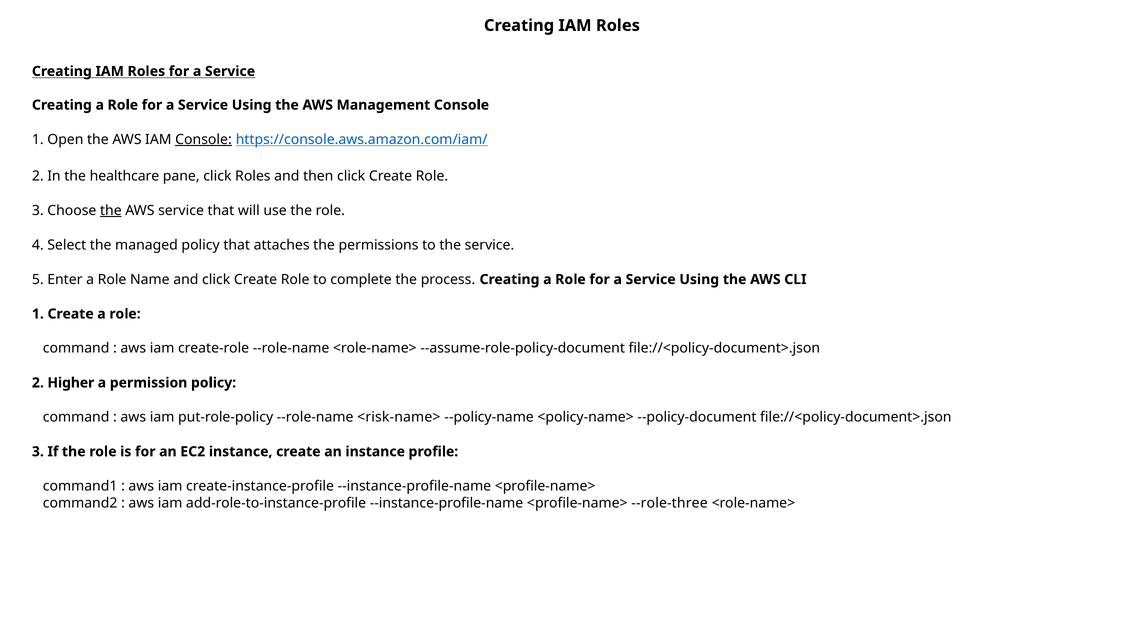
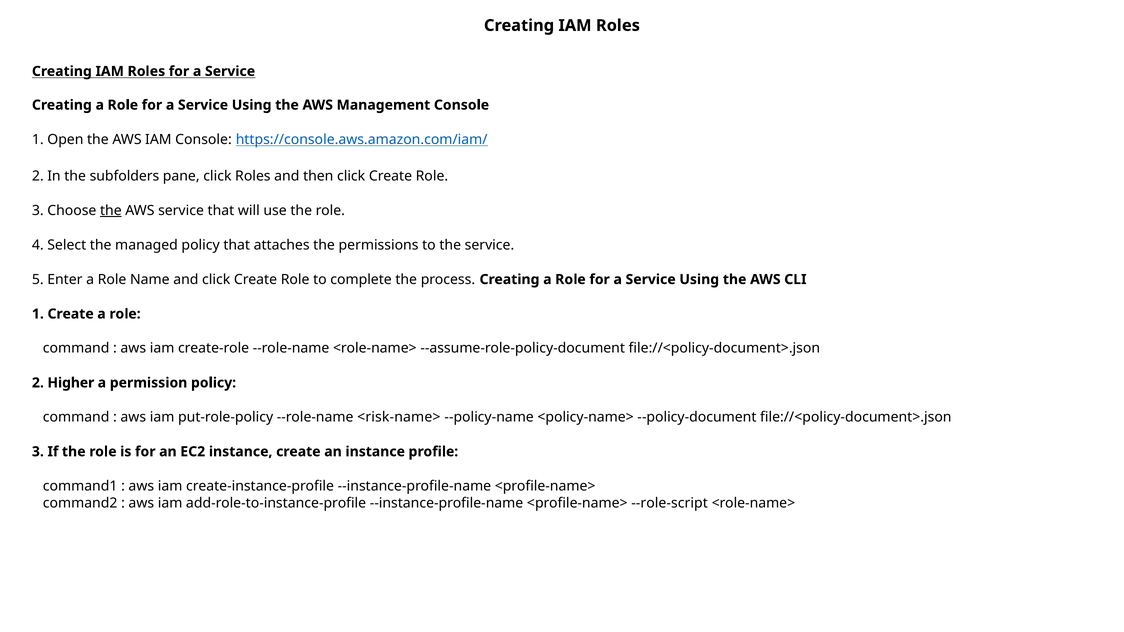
Console underline: present -> none (204, 140)
healthcare: healthcare -> subfolders (124, 176)
--role-three: --role-three -> --role-script (670, 503)
